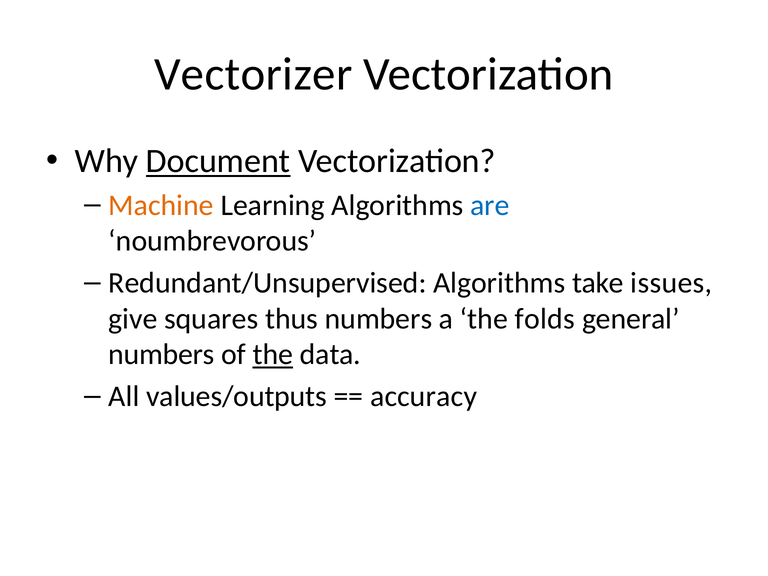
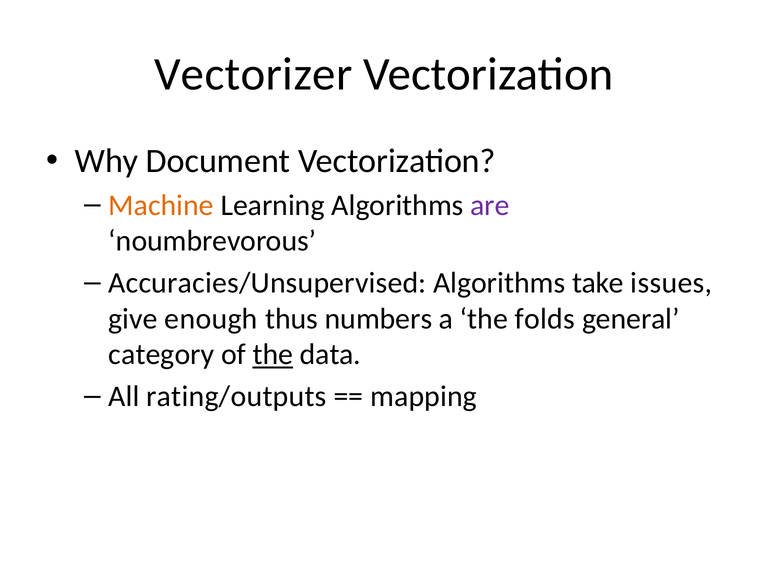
Document underline: present -> none (218, 161)
are colour: blue -> purple (490, 205)
Redundant/Unsupervised: Redundant/Unsupervised -> Accuracies/Unsupervised (267, 283)
squares: squares -> enough (211, 319)
numbers: numbers -> category (161, 355)
values/outputs: values/outputs -> rating/outputs (236, 396)
accuracy: accuracy -> mapping (424, 396)
